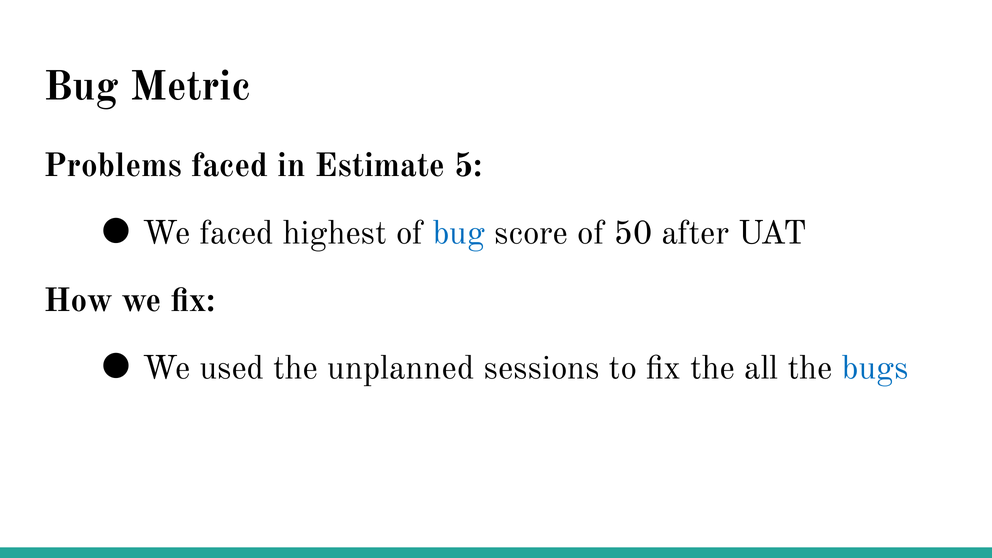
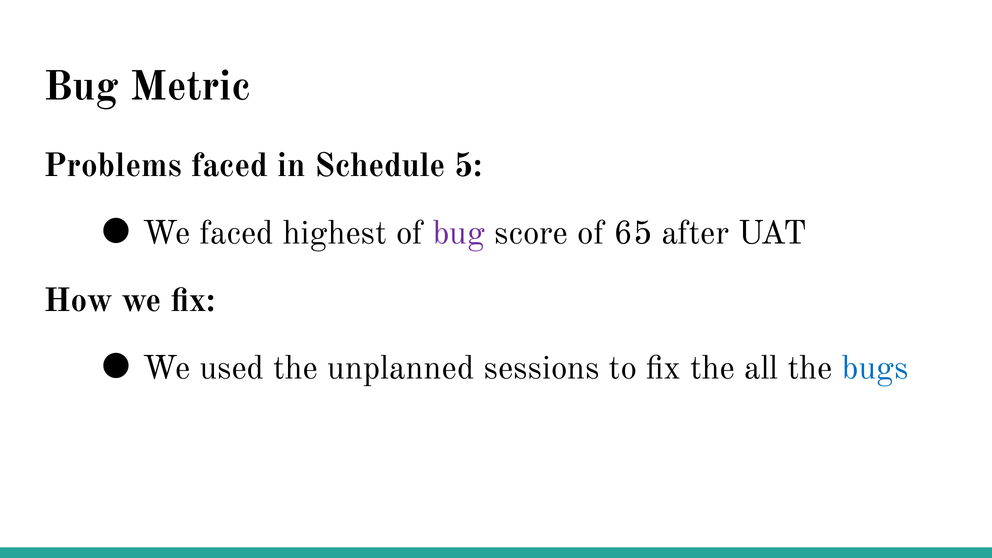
Estimate: Estimate -> Schedule (380, 165)
bug colour: blue -> purple (459, 233)
50: 50 -> 65 (633, 233)
